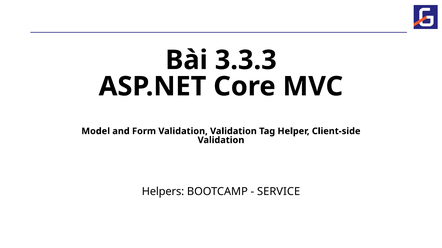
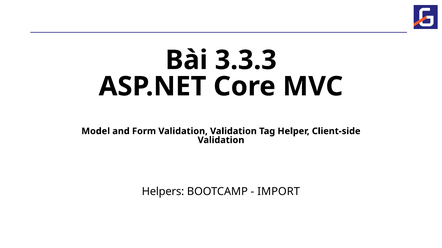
SERVICE: SERVICE -> IMPORT (279, 192)
